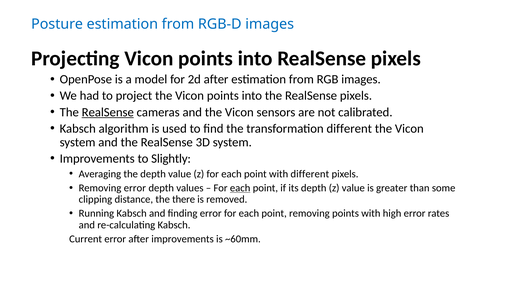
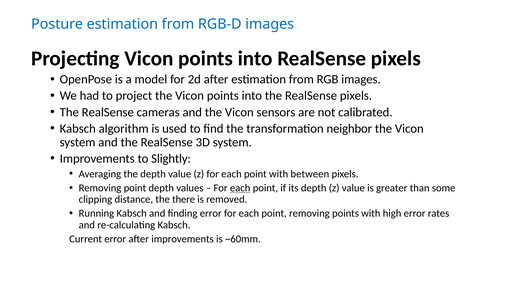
RealSense underline: present -> none (108, 112)
transformation different: different -> neighbor (349, 128)
with different: different -> between (310, 174)
Removing error: error -> point (135, 188)
